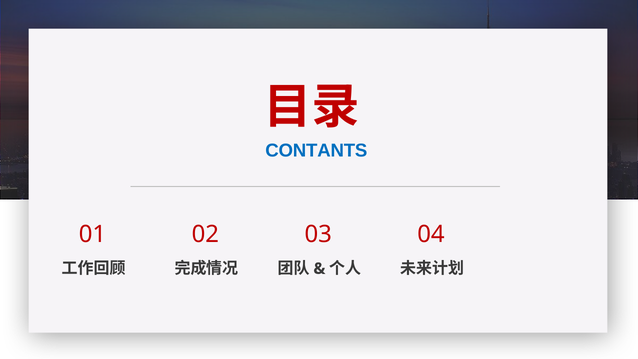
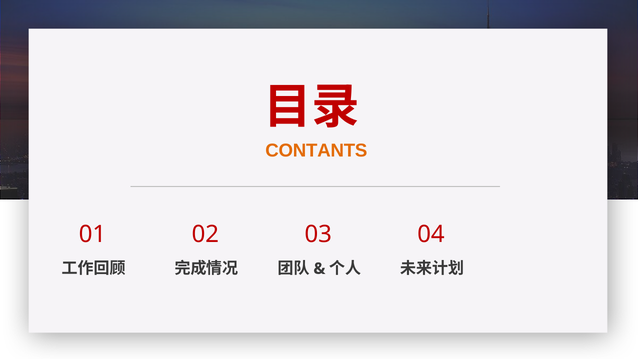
CONTANTS colour: blue -> orange (316, 150)
